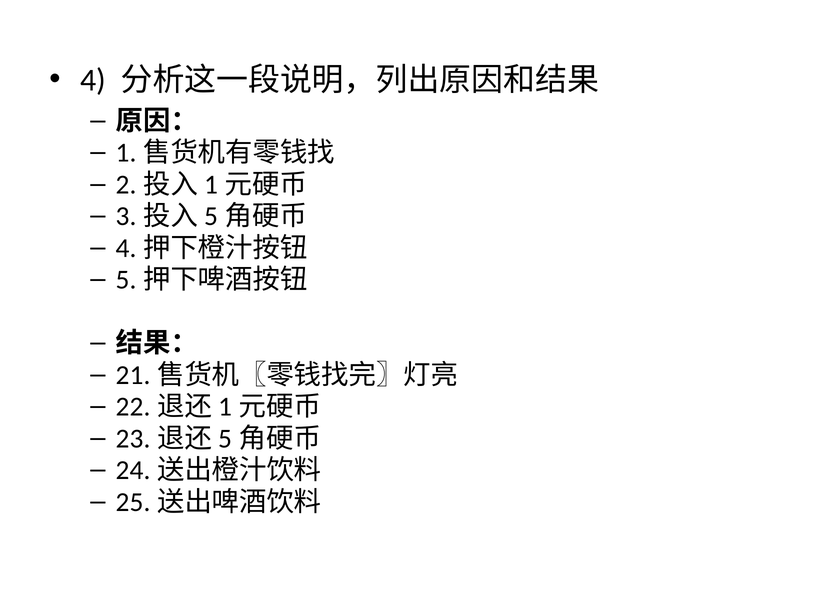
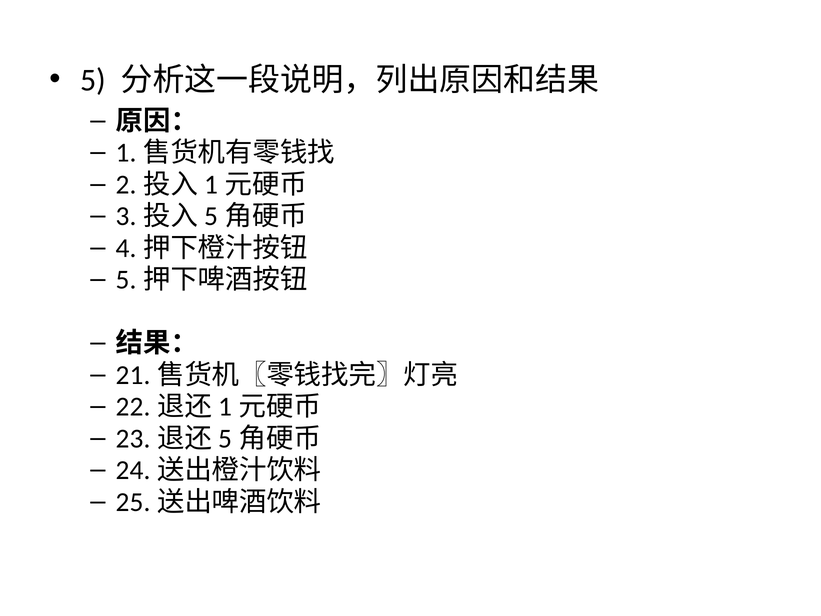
4: 4 -> 5 (93, 80)
